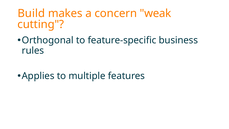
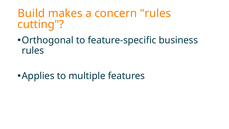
concern weak: weak -> rules (155, 13)
